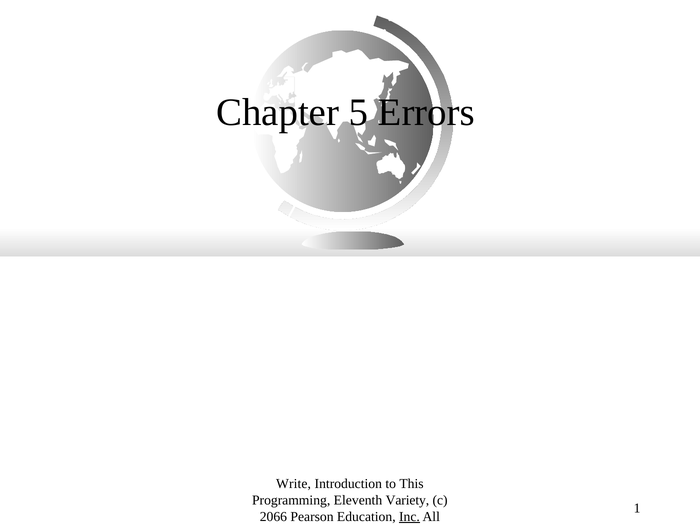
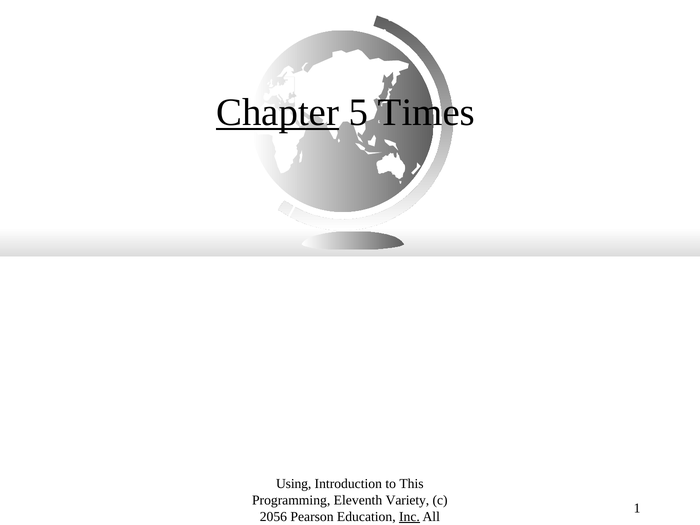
Chapter underline: none -> present (278, 112)
Errors: Errors -> Times (426, 112)
Write: Write -> Using (294, 484)
2066: 2066 -> 2056 (273, 517)
